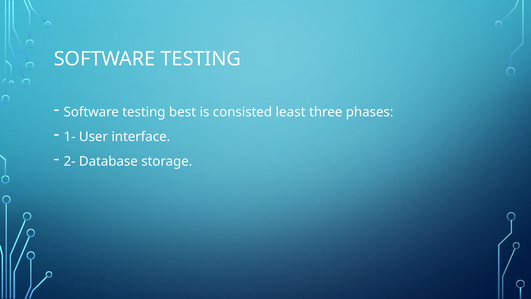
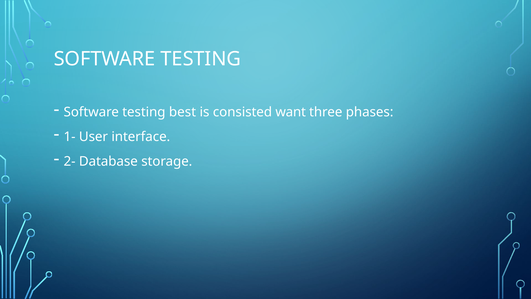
least: least -> want (291, 112)
